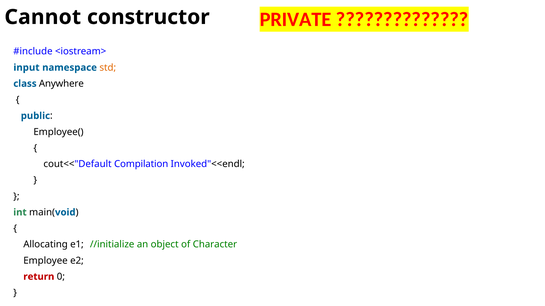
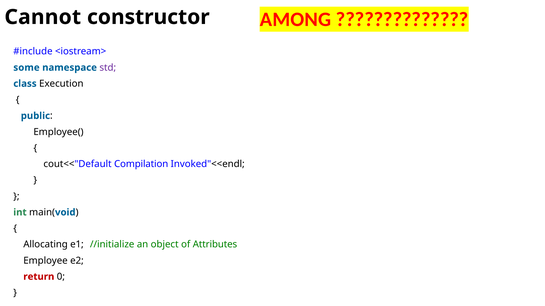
PRIVATE: PRIVATE -> AMONG (295, 20)
input: input -> some (26, 68)
std colour: orange -> purple (108, 68)
Anywhere: Anywhere -> Execution (61, 84)
Character: Character -> Attributes (215, 245)
